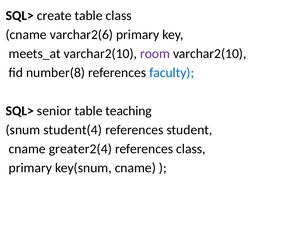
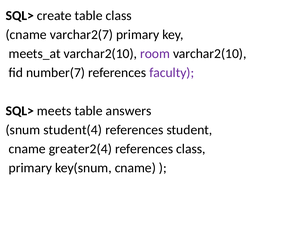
varchar2(6: varchar2(6 -> varchar2(7 (81, 35)
number(8: number(8 -> number(7 (56, 73)
faculty colour: blue -> purple (172, 73)
senior: senior -> meets (54, 111)
teaching: teaching -> answers (129, 111)
